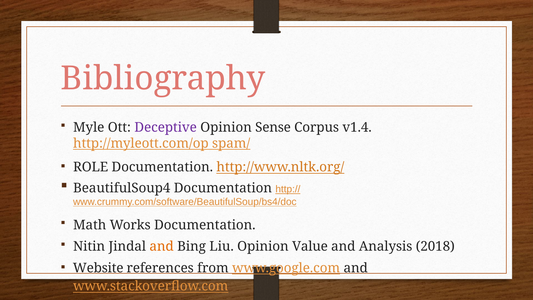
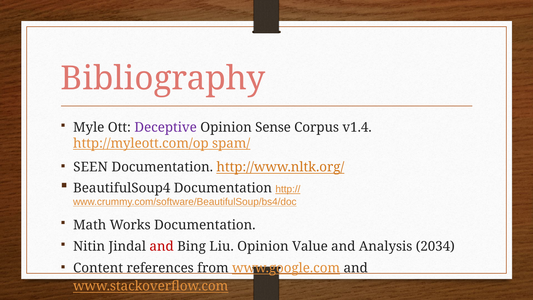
ROLE: ROLE -> SEEN (91, 167)
and colour: orange -> red (162, 246)
2018: 2018 -> 2034 (435, 246)
Website: Website -> Content (98, 268)
